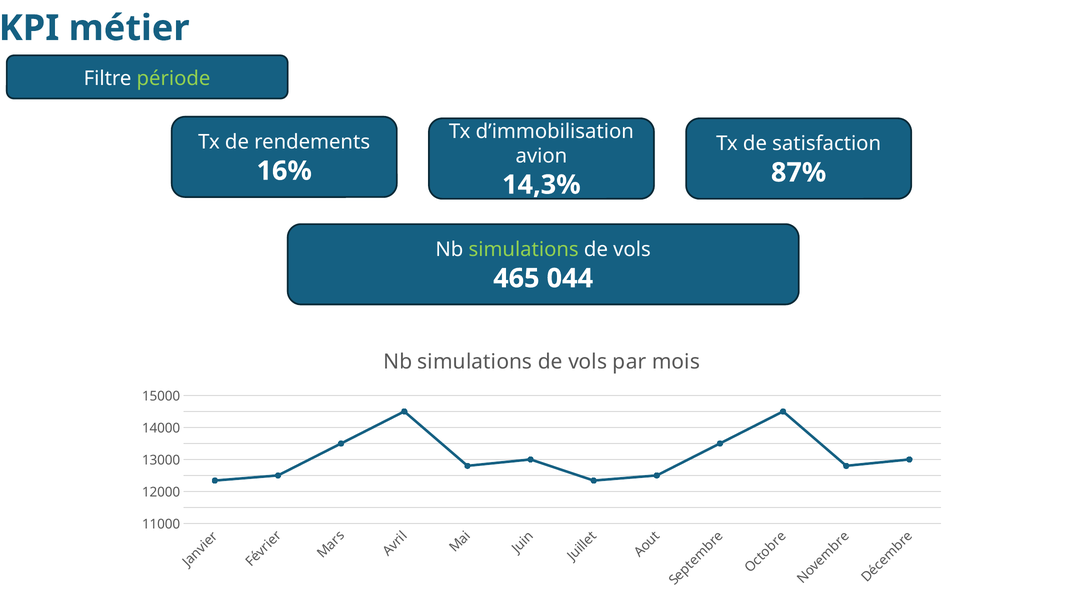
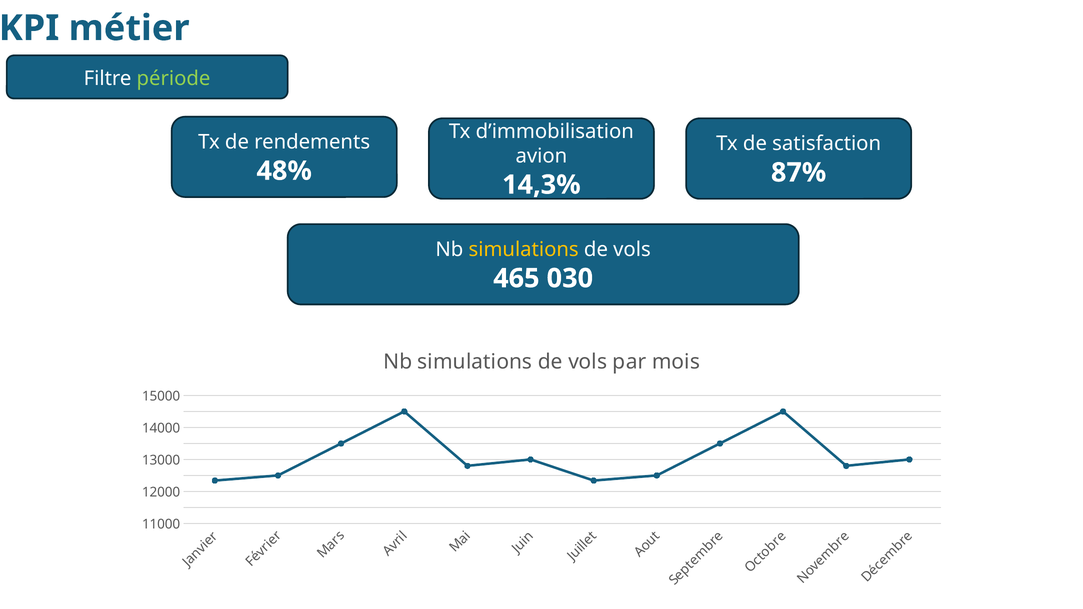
16%: 16% -> 48% (284, 171)
simulations colour: light green -> yellow (524, 250)
044: 044 -> 030 (570, 278)
